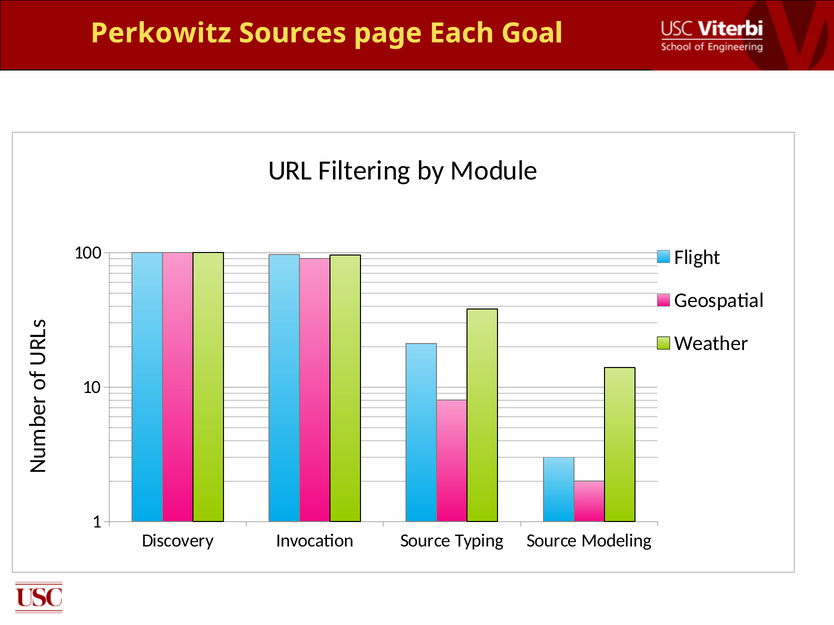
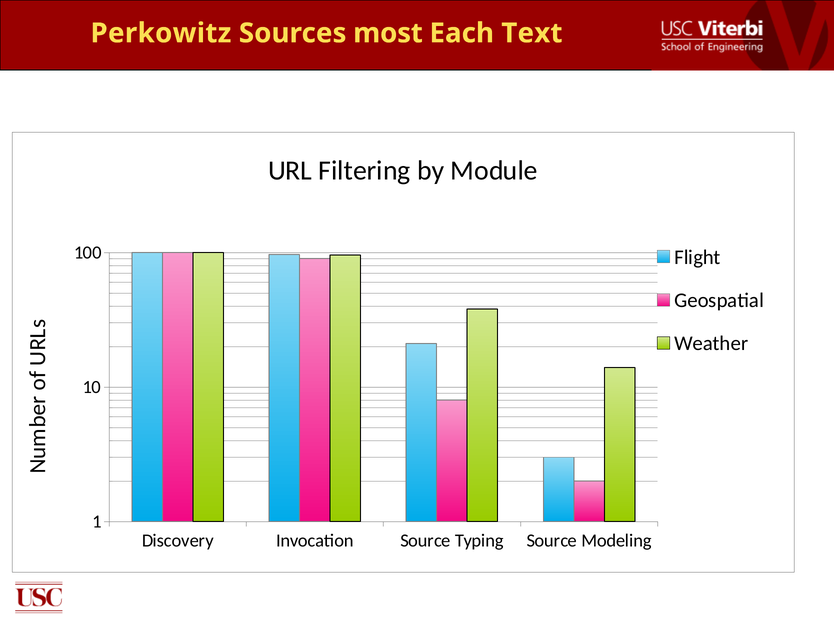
page: page -> most (388, 33)
Goal: Goal -> Text (532, 33)
